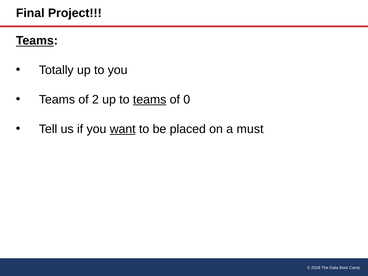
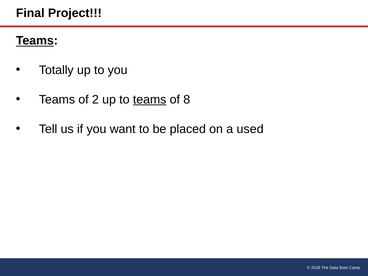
0: 0 -> 8 (187, 100)
want underline: present -> none (123, 129)
must: must -> used (250, 129)
